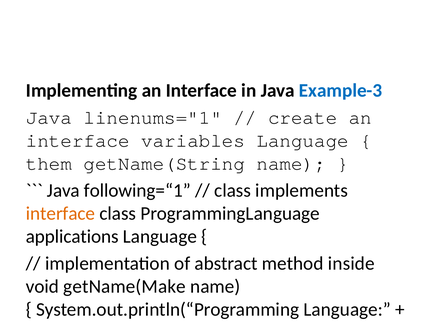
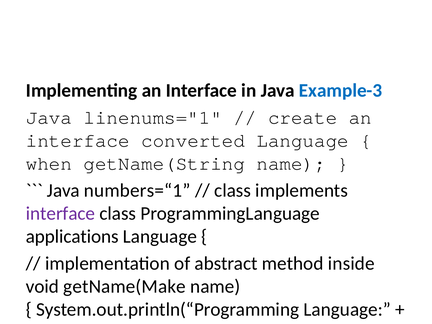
variables: variables -> converted (193, 141)
them: them -> when (49, 164)
following=“1: following=“1 -> numbers=“1 (137, 190)
interface colour: orange -> purple (61, 214)
